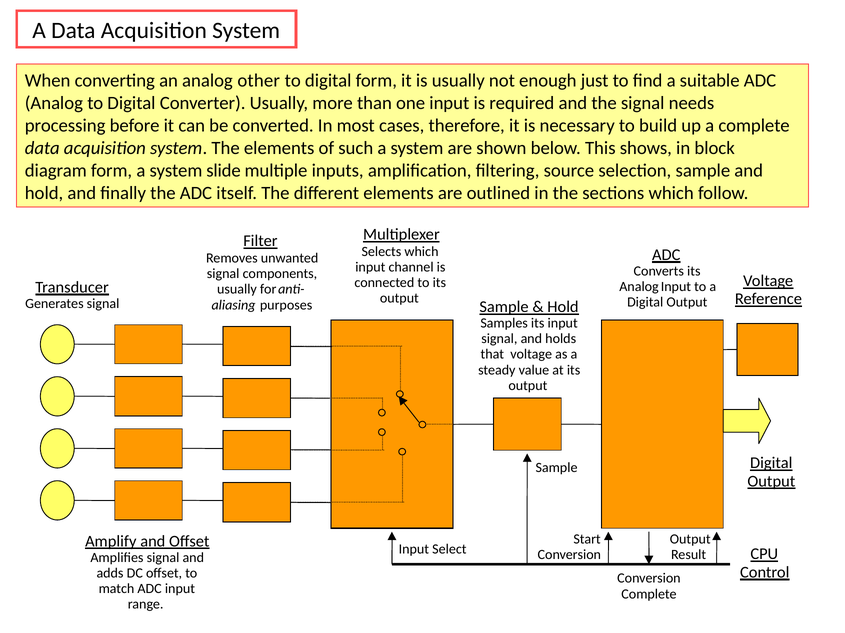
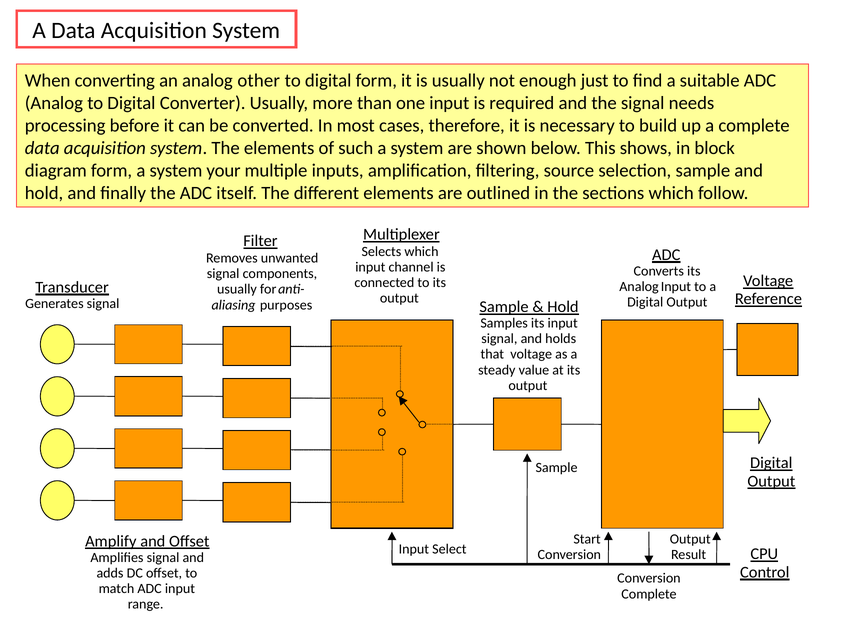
slide: slide -> your (224, 171)
